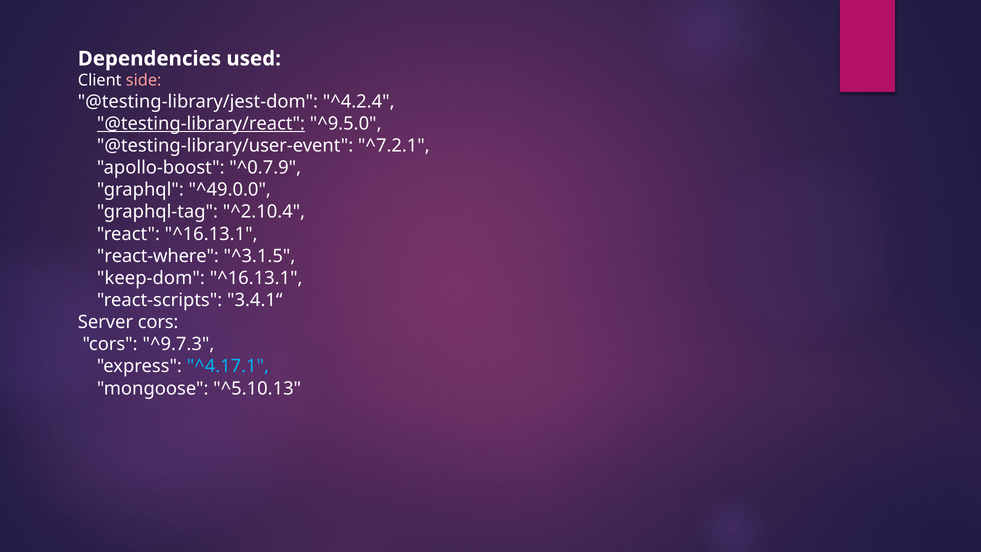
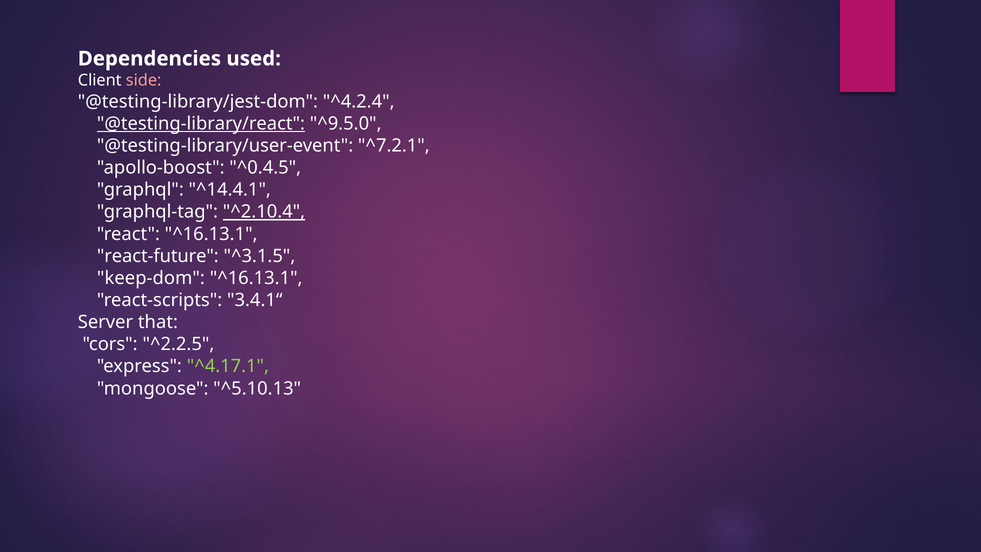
^0.7.9: ^0.7.9 -> ^0.4.5 (265, 168)
^49.0.0: ^49.0.0 -> ^14.4.1 (230, 190)
^2.10.4 underline: none -> present (264, 212)
react-where: react-where -> react-future (158, 256)
Server cors: cors -> that (158, 322)
^9.7.3: ^9.7.3 -> ^2.2.5 (178, 344)
^4.17.1 colour: light blue -> light green (228, 366)
